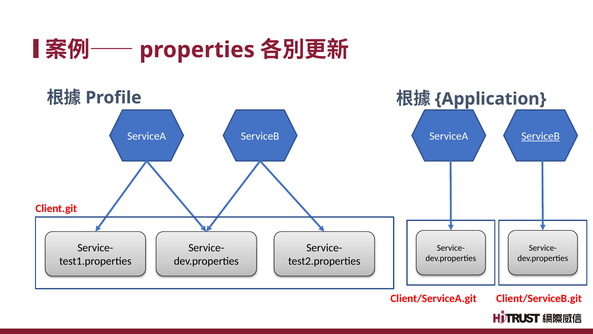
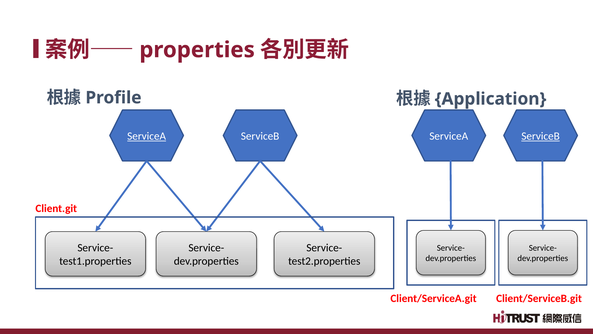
ServiceA underline: none -> present (147, 136)
